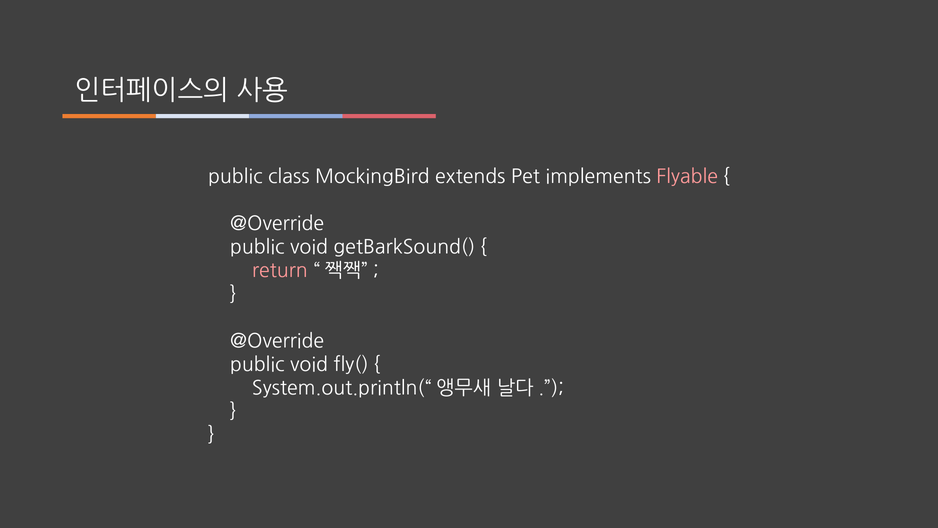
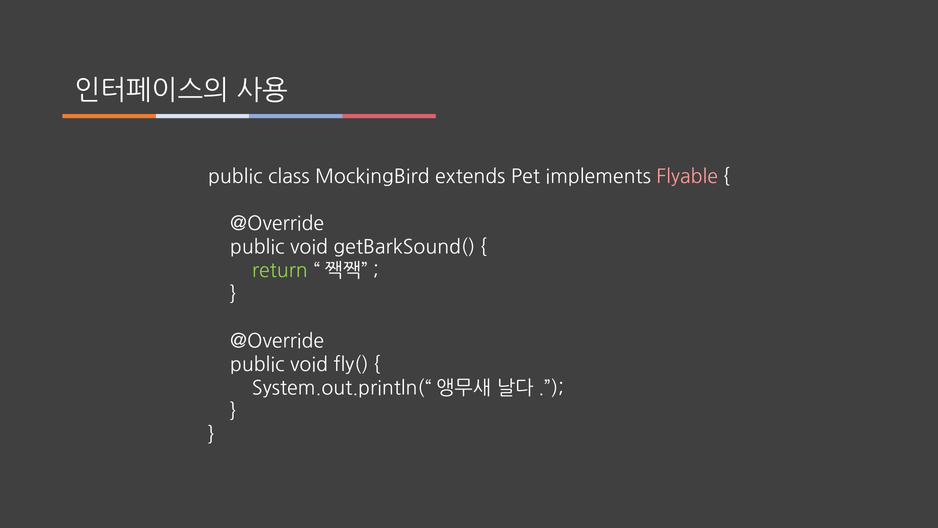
return colour: pink -> light green (280, 270)
